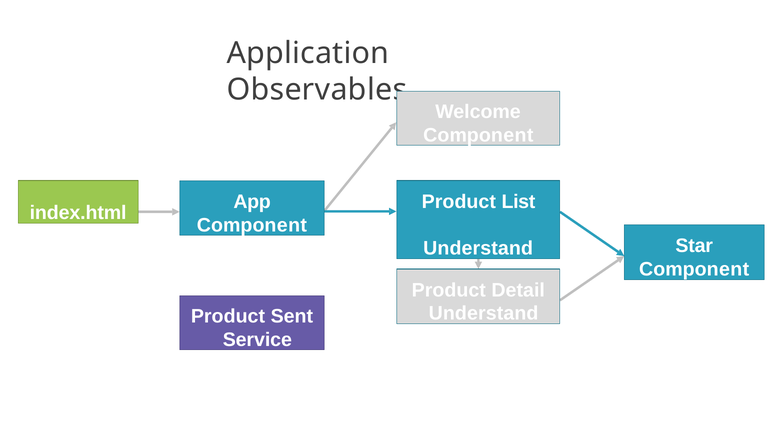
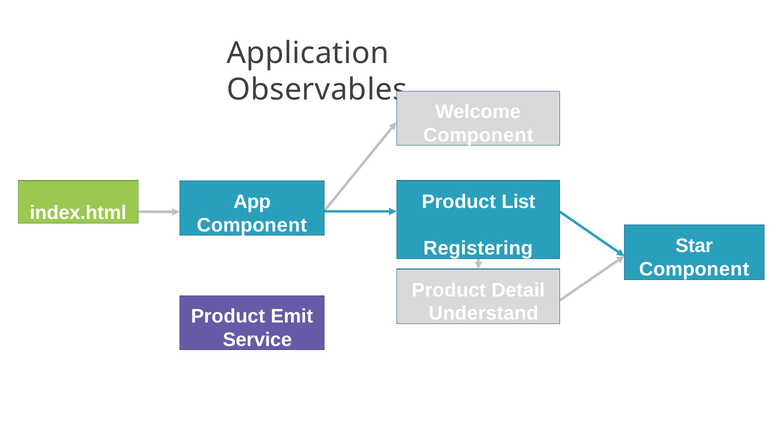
Understand: Understand -> Registering (478, 249)
Sent: Sent -> Emit (292, 316)
